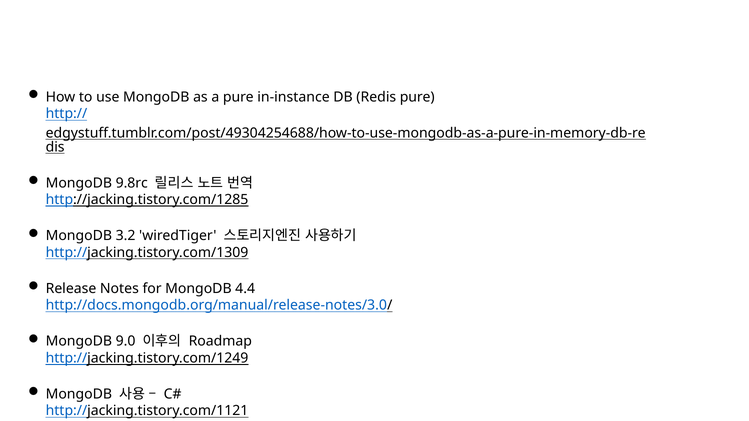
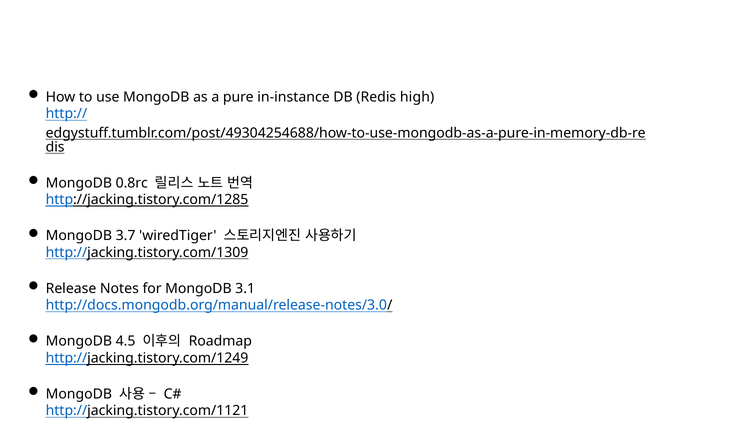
Redis pure: pure -> high (417, 97)
9.8rc: 9.8rc -> 0.8rc (132, 183)
3.2: 3.2 -> 3.7 (126, 236)
4.4: 4.4 -> 3.1 (245, 289)
9.0: 9.0 -> 4.5 (126, 341)
